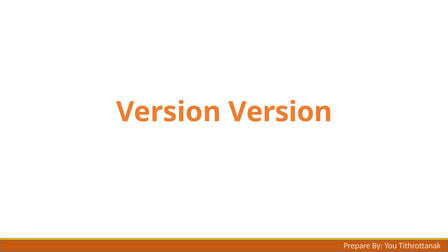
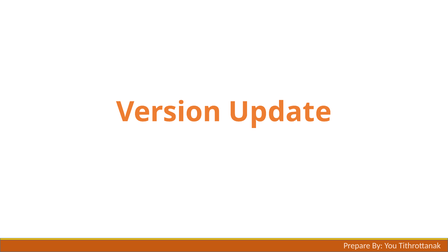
Version Version: Version -> Update (280, 112)
